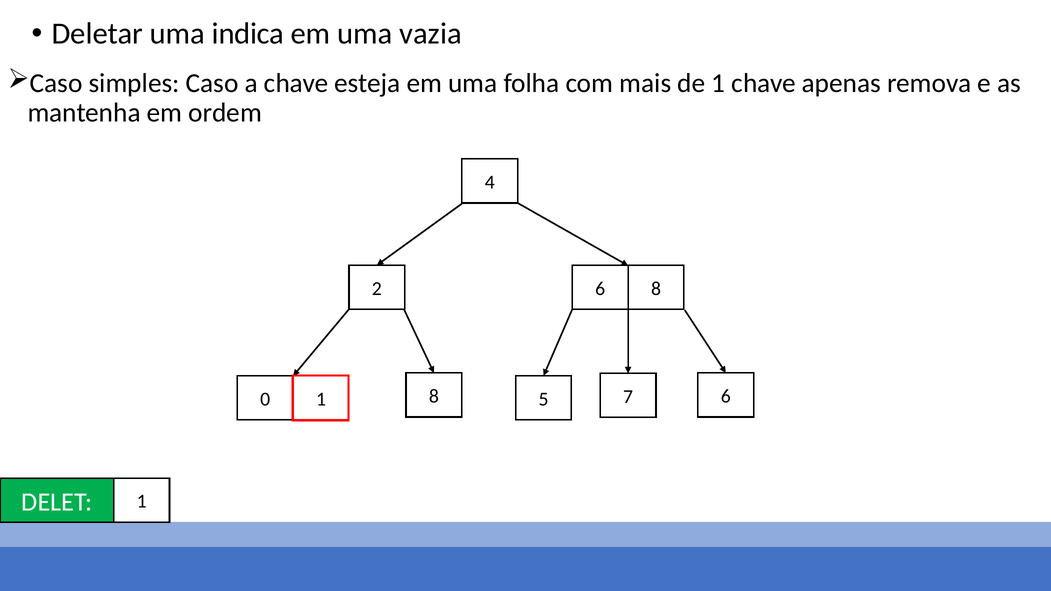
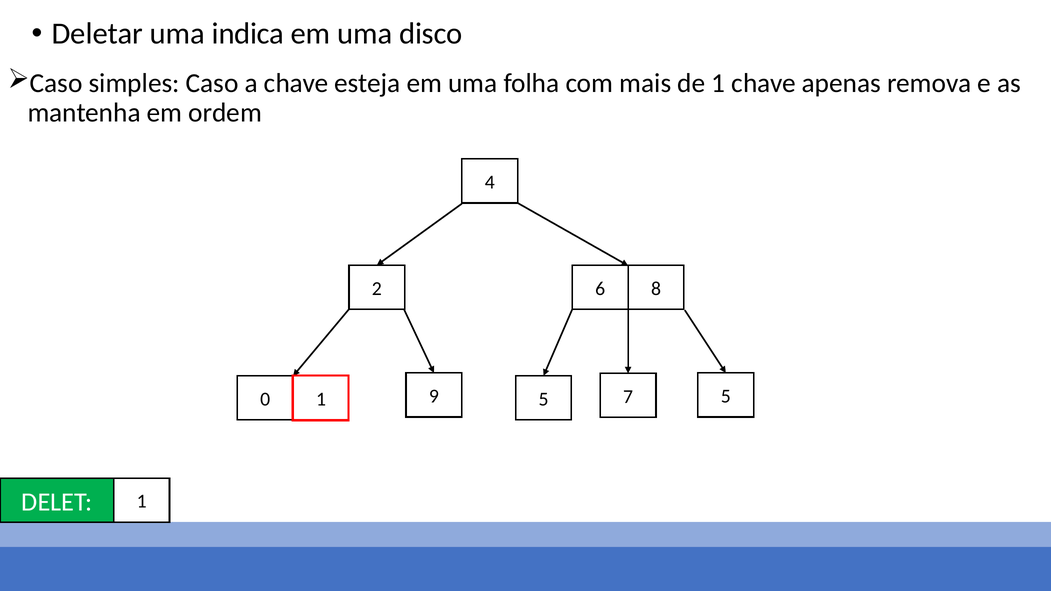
vazia: vazia -> disco (431, 34)
7 6: 6 -> 5 (726, 396)
1 8: 8 -> 9 (434, 396)
